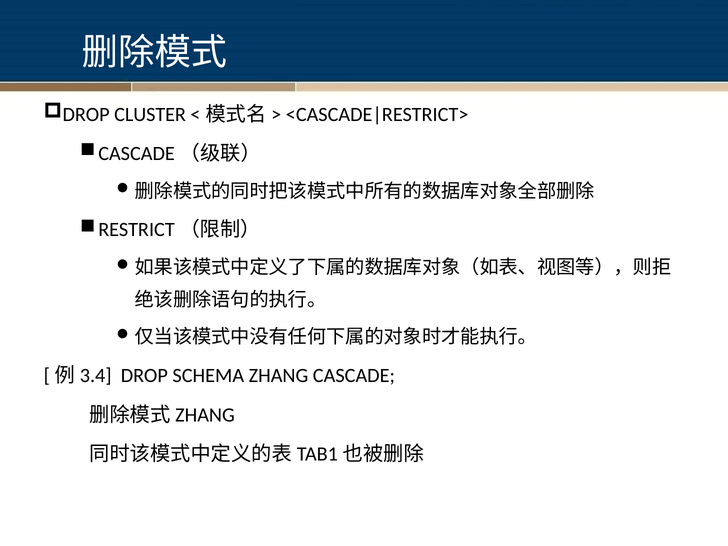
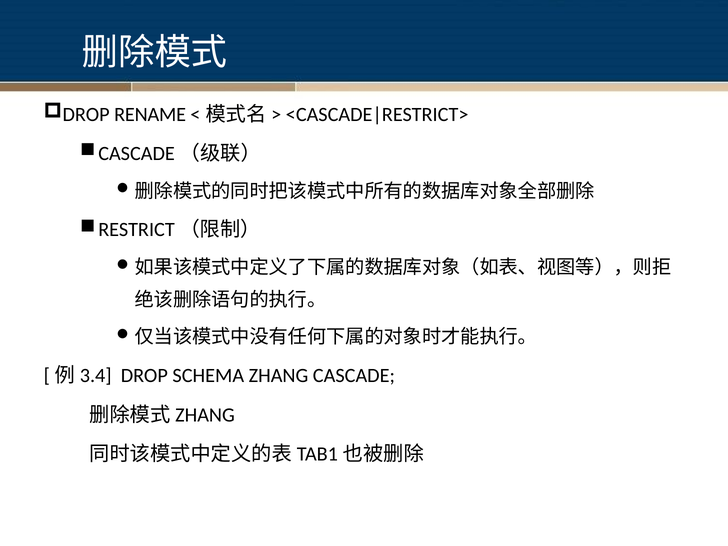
CLUSTER: CLUSTER -> RENAME (150, 114)
